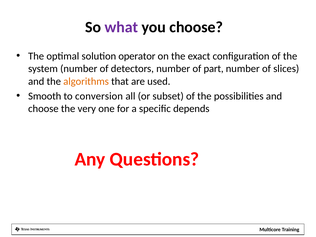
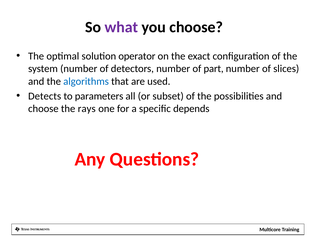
algorithms colour: orange -> blue (86, 81)
Smooth: Smooth -> Detects (45, 96)
conversion: conversion -> parameters (99, 96)
very: very -> rays (87, 109)
